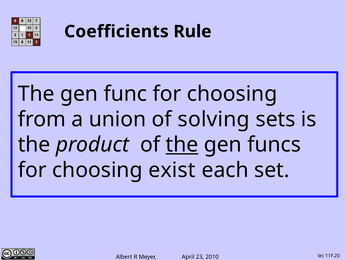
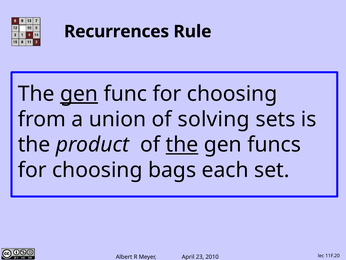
Coefficients: Coefficients -> Recurrences (117, 31)
gen underline: none -> present (79, 94)
exist: exist -> bags (172, 170)
